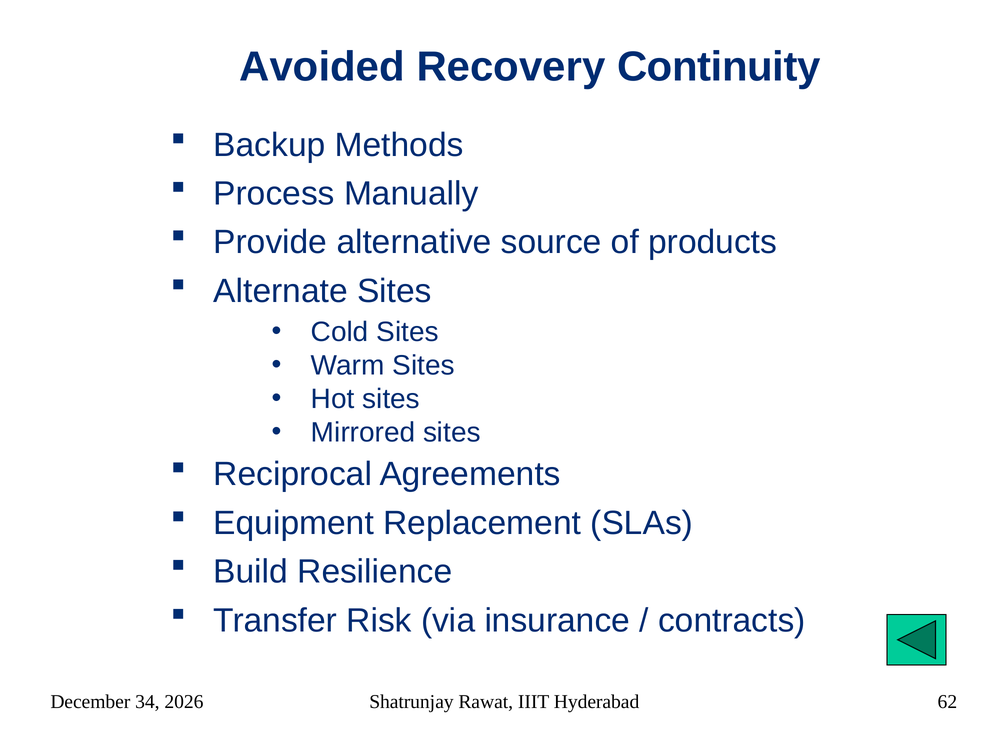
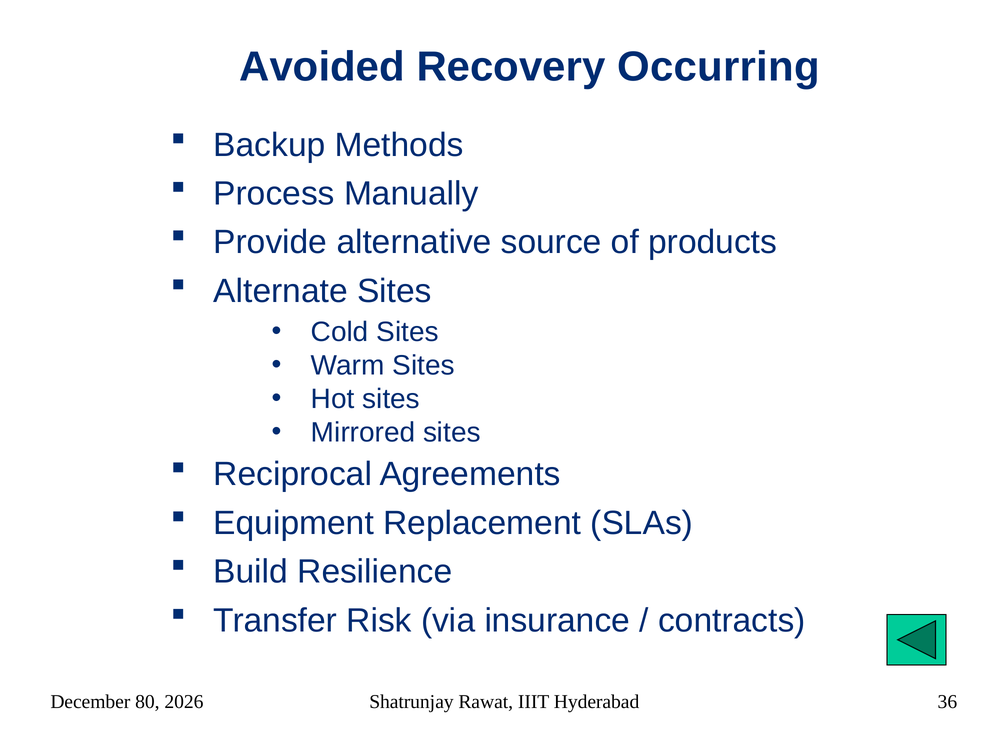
Continuity: Continuity -> Occurring (718, 67)
34: 34 -> 80 (147, 702)
62: 62 -> 36 (947, 702)
